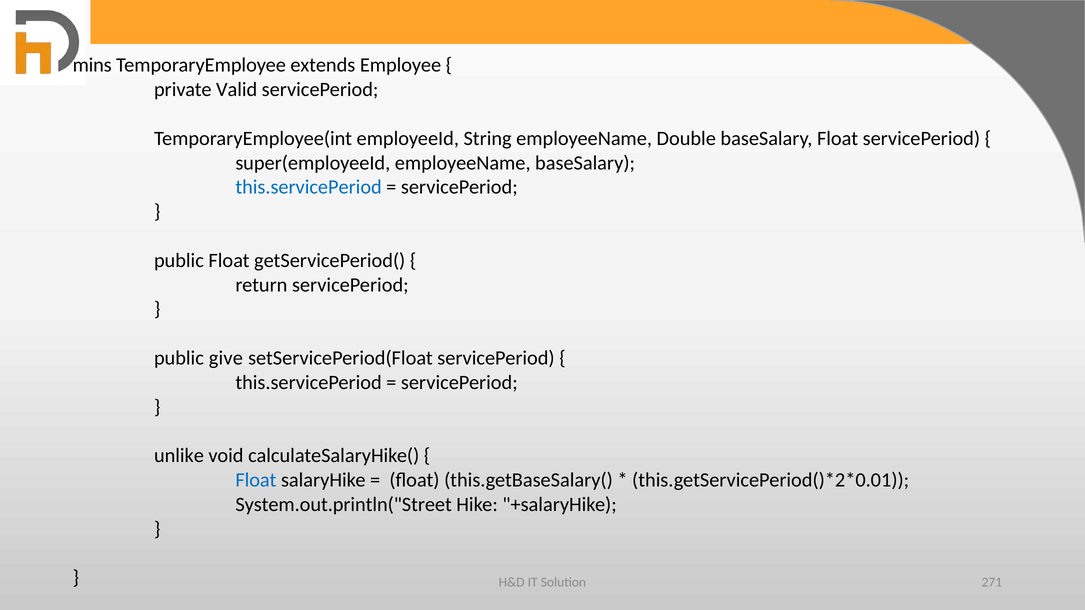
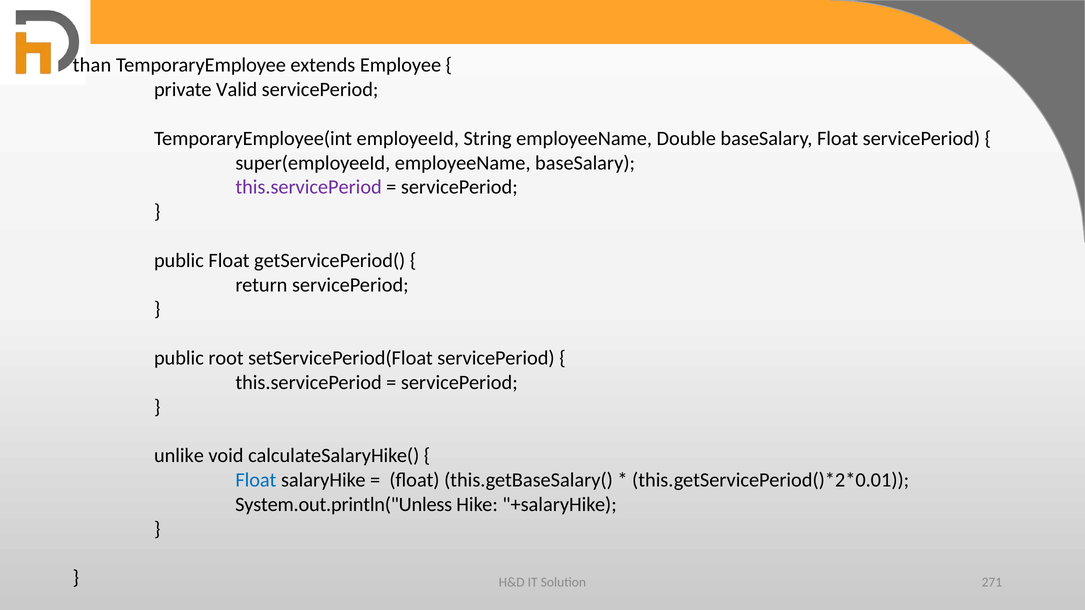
mins: mins -> than (92, 65)
this.servicePeriod colour: blue -> purple (309, 187)
give: give -> root (226, 358)
System.out.println("Street: System.out.println("Street -> System.out.println("Unless (344, 505)
